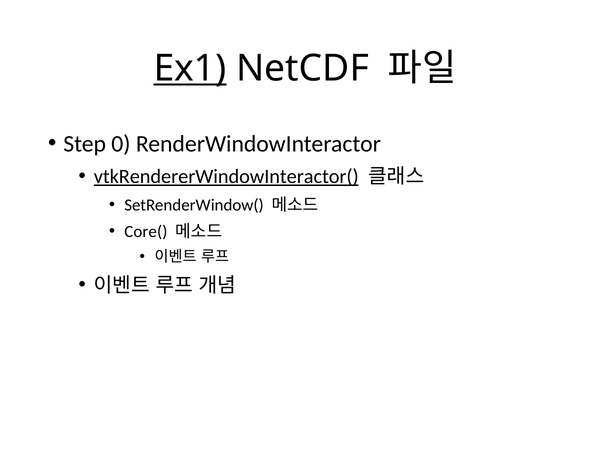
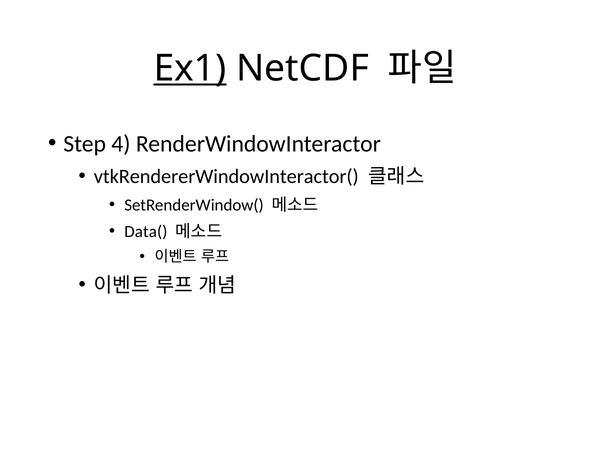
0: 0 -> 4 (121, 144)
vtkRendererWindowInteractor( underline: present -> none (226, 176)
Core(: Core( -> Data( (146, 231)
